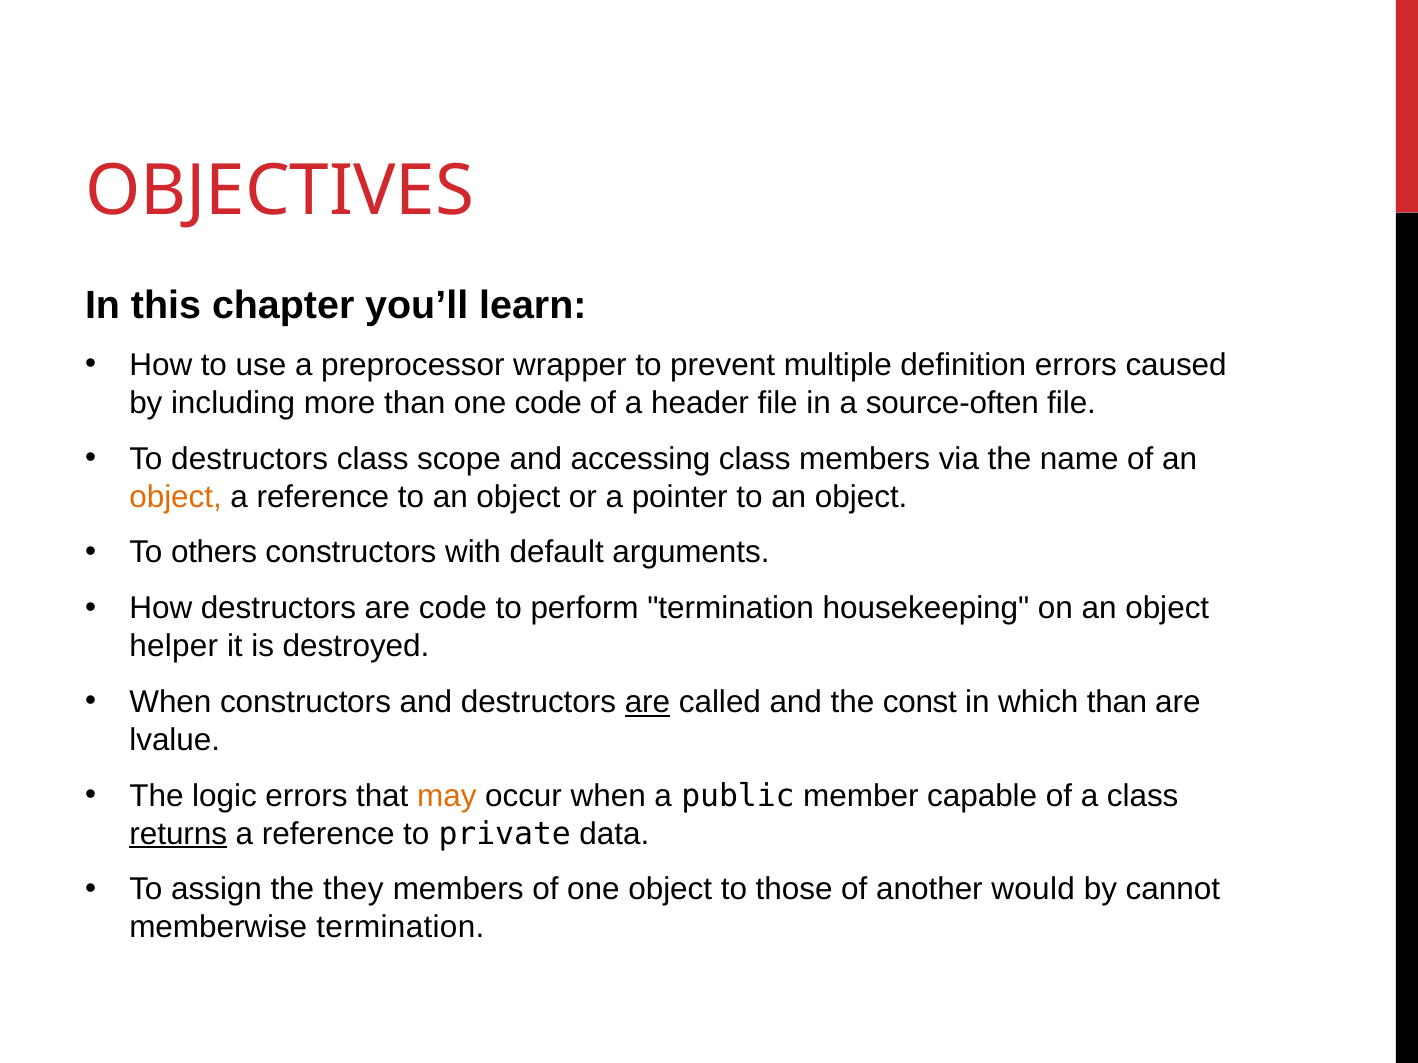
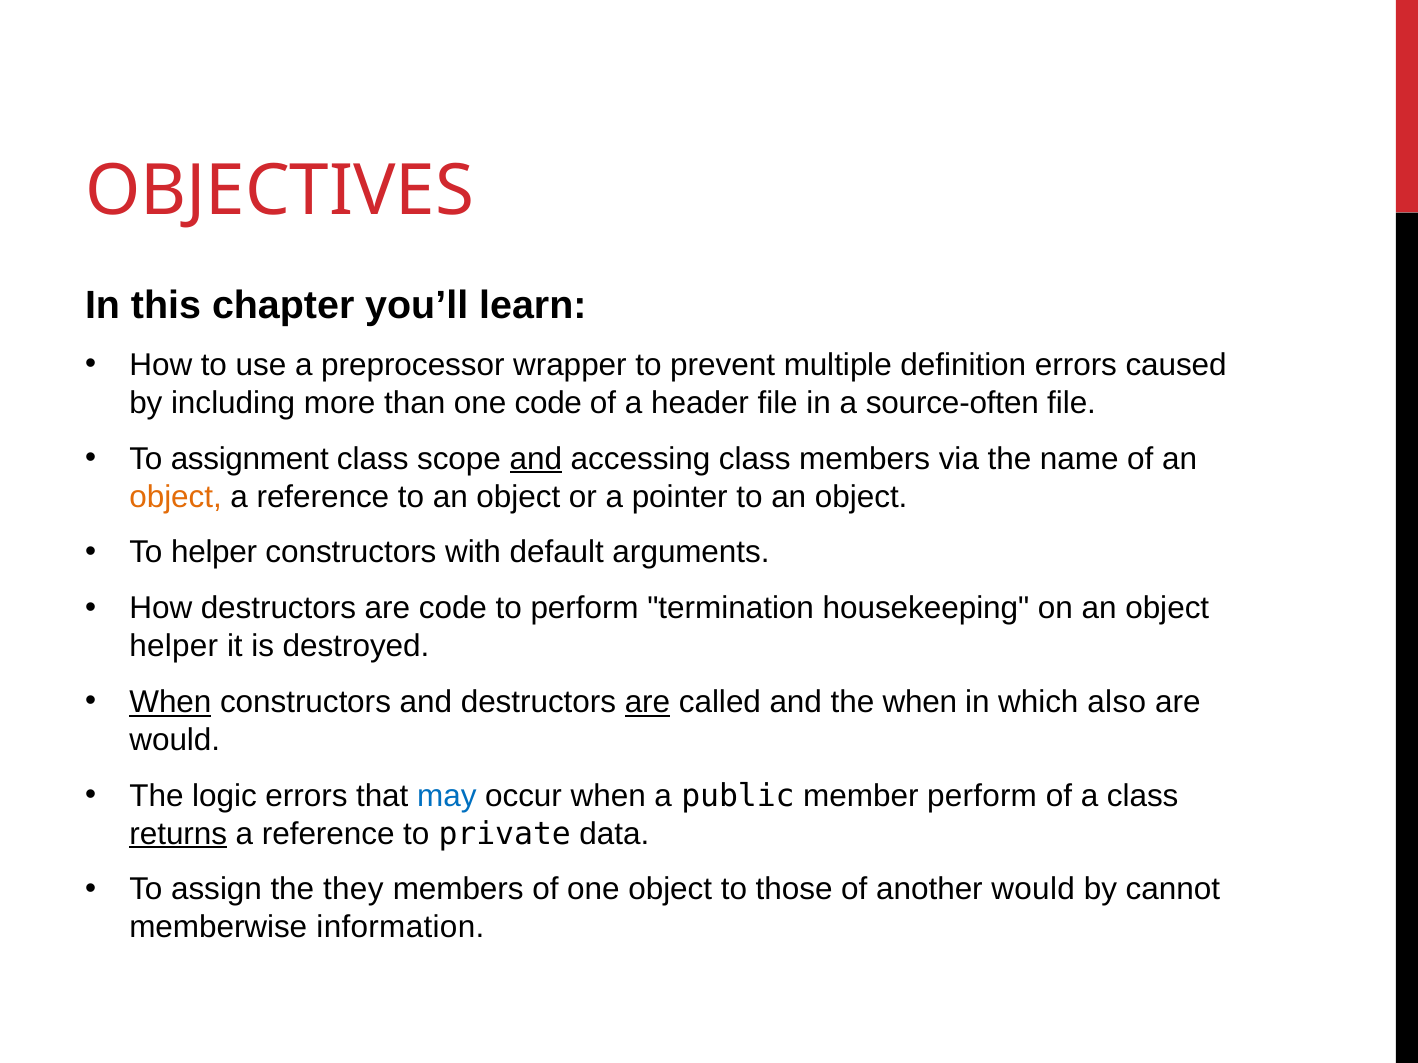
To destructors: destructors -> assignment (250, 459)
and underline: none -> present (536, 459)
To others: others -> helper (214, 553)
When underline: none -> present (170, 703)
the const: const -> when (920, 703)
which than: than -> also (1117, 703)
lvalue: lvalue -> would (175, 740)
may colour: orange -> blue (447, 796)
member capable: capable -> perform (982, 796)
memberwise termination: termination -> information (400, 928)
